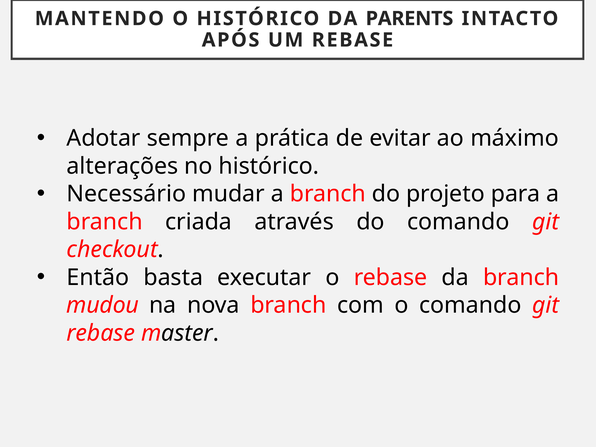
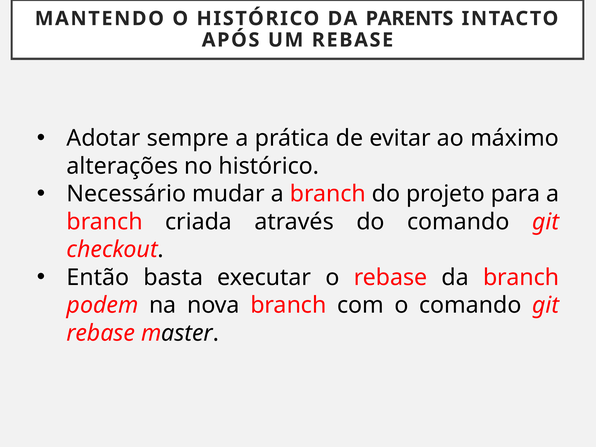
mudou: mudou -> podem (103, 305)
